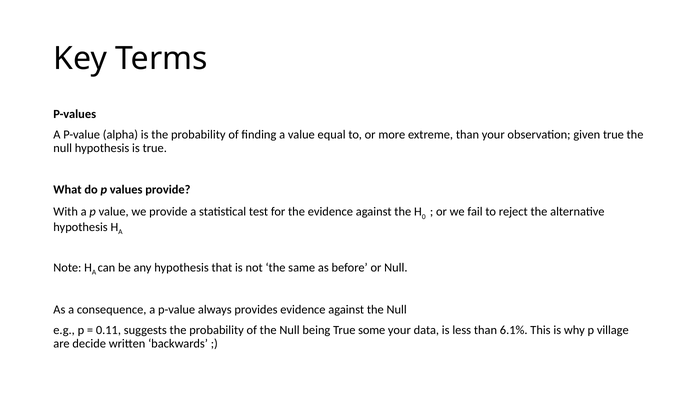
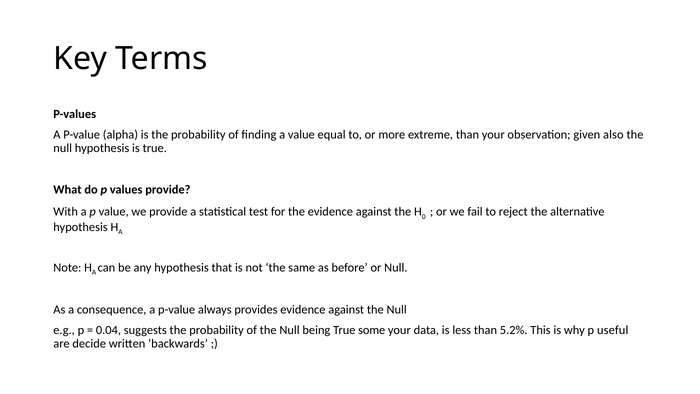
given true: true -> also (613, 135)
0.11: 0.11 -> 0.04 (108, 330)
6.1%: 6.1% -> 5.2% (514, 330)
village: village -> useful (613, 330)
